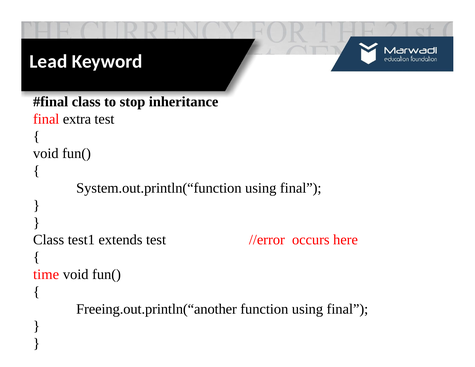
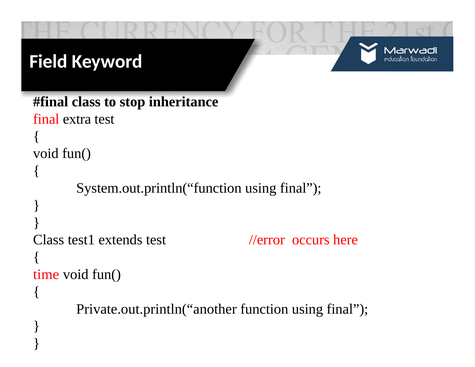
Lead: Lead -> Field (48, 62)
Freeing.out.println(“another: Freeing.out.println(“another -> Private.out.println(“another (156, 309)
